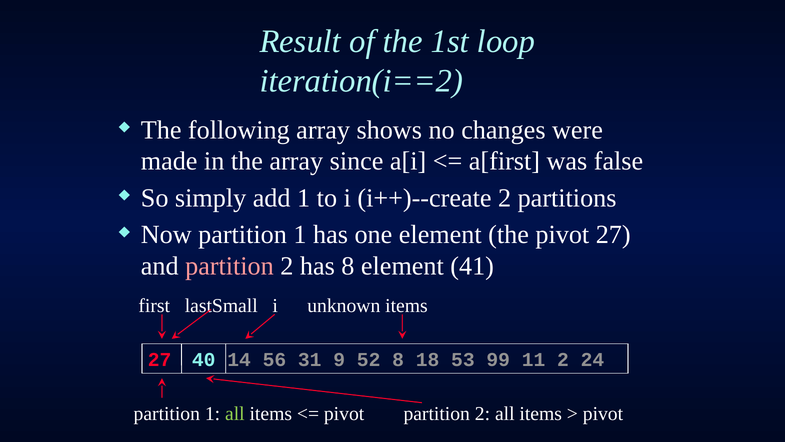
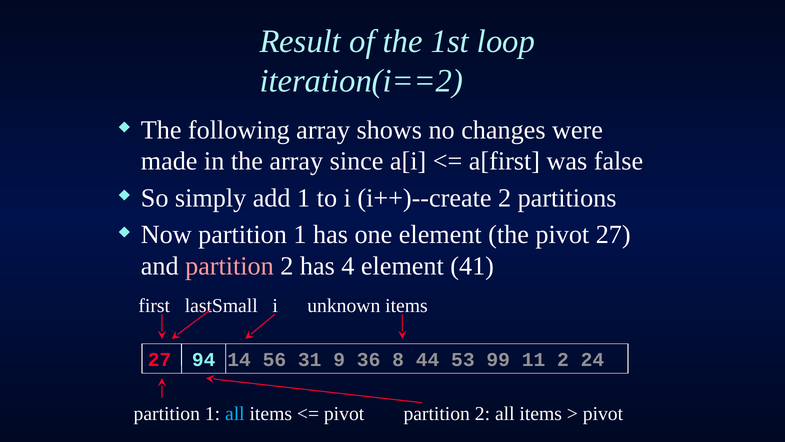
has 8: 8 -> 4 (348, 266)
40: 40 -> 94 (204, 360)
52: 52 -> 36 (369, 360)
18: 18 -> 44 (428, 360)
all colour: light green -> light blue (235, 413)
